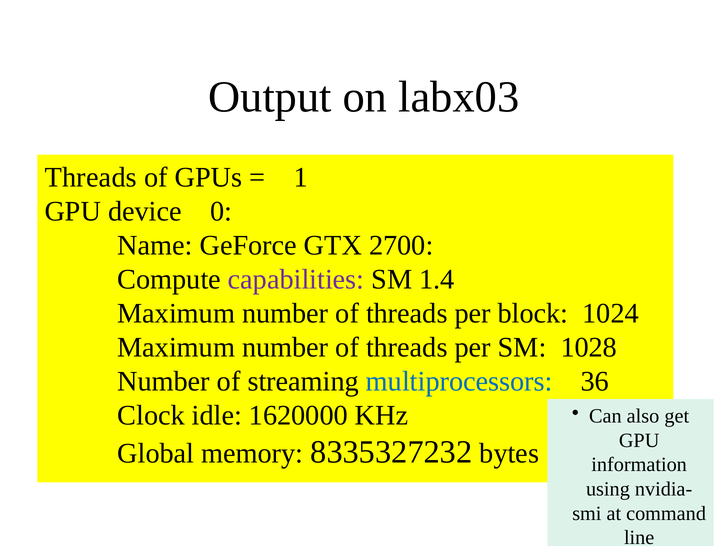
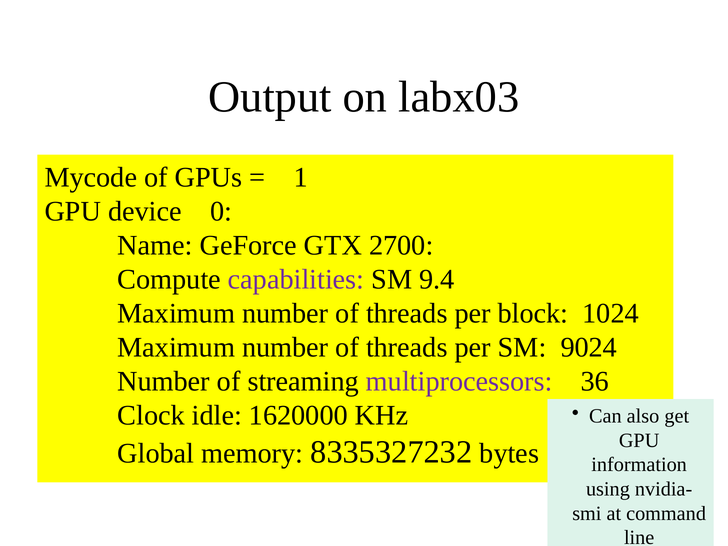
Threads: Threads -> Mycode (91, 177)
1.4: 1.4 -> 9.4 (437, 279)
1028: 1028 -> 9024 (589, 347)
multiprocessors colour: blue -> purple (459, 381)
